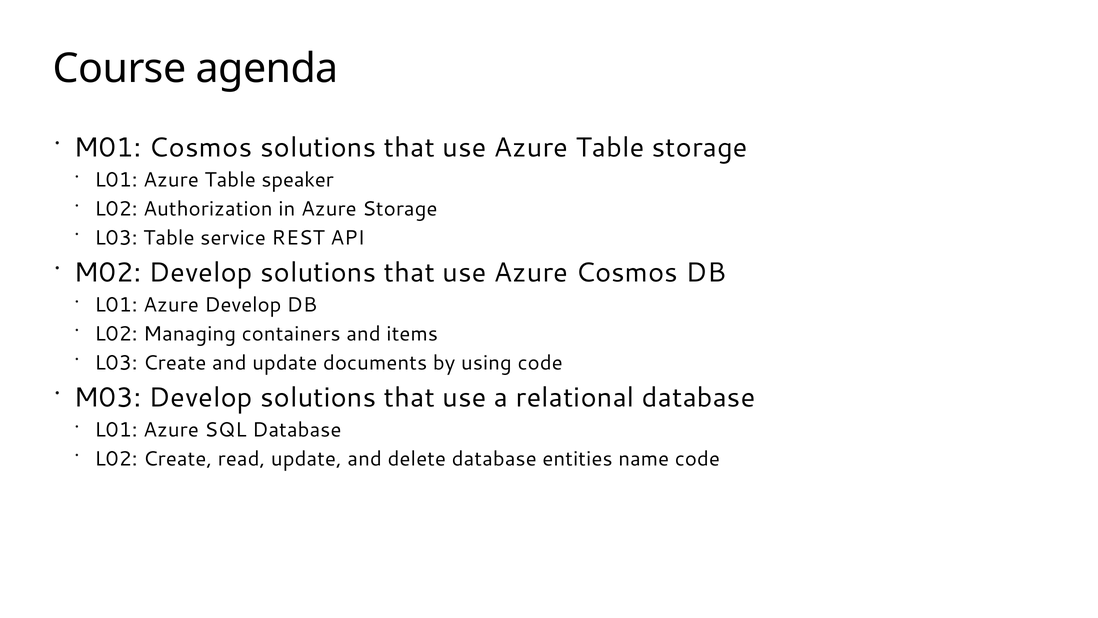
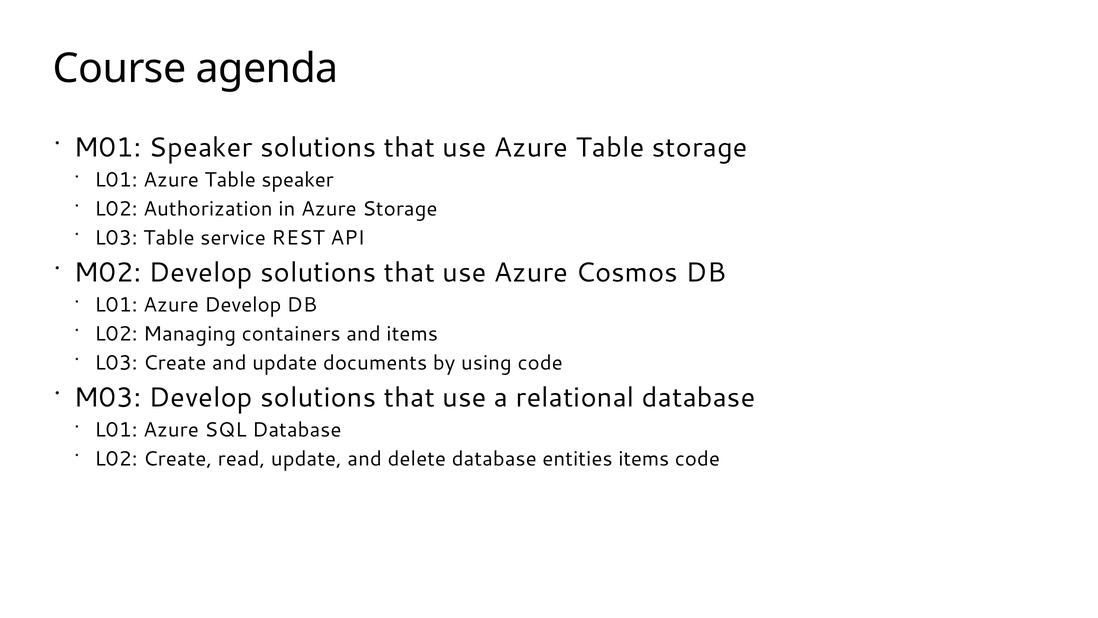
M01 Cosmos: Cosmos -> Speaker (201, 148)
entities name: name -> items (644, 459)
